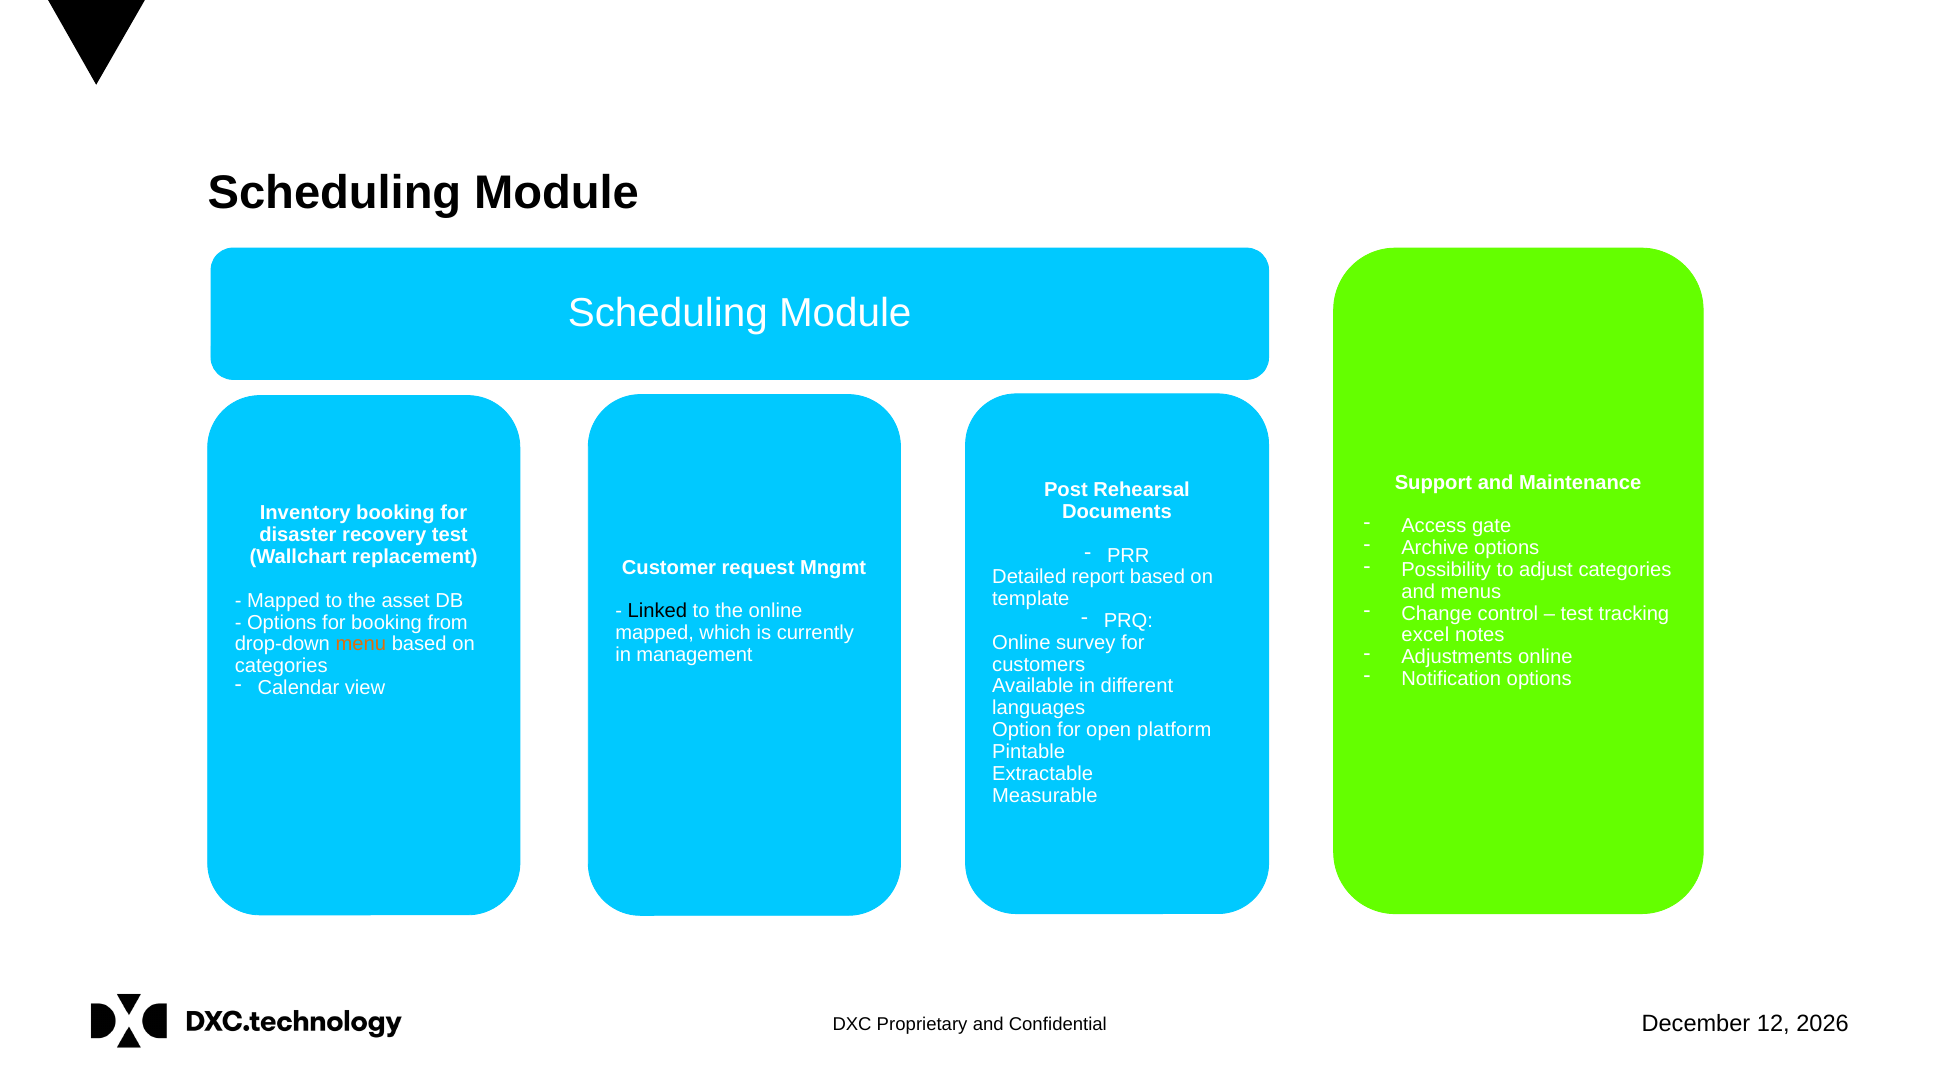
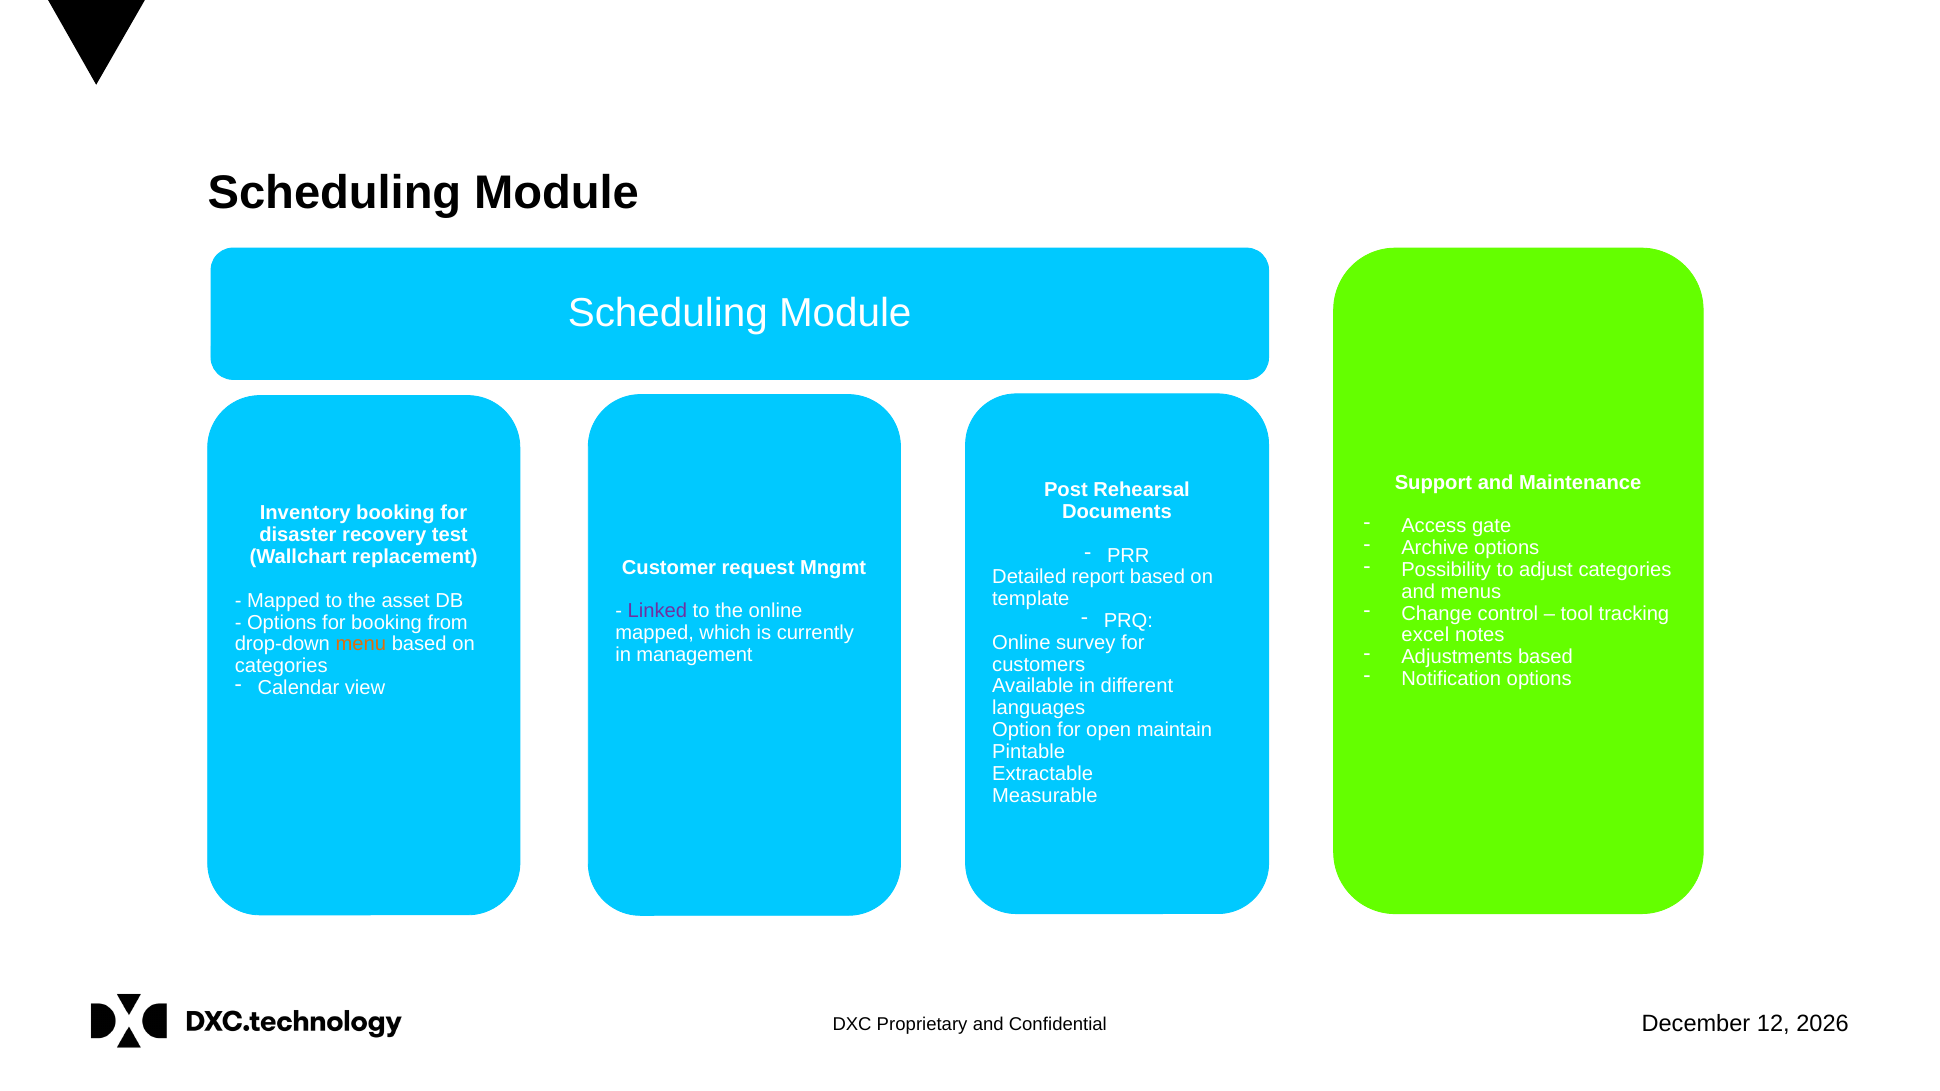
Linked colour: black -> purple (657, 611)
test: test -> tool (1577, 614)
Adjustments online: online -> based (1545, 657)
platform: platform -> maintain (1174, 730)
